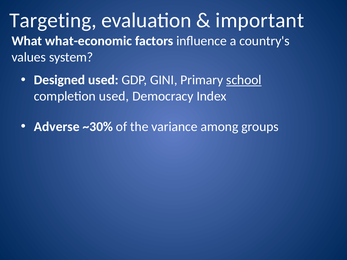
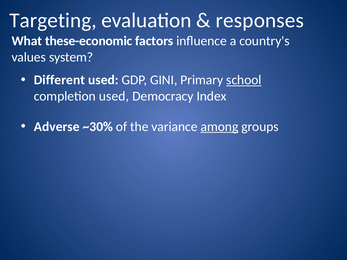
important: important -> responses (260, 21)
what-economic: what-economic -> these-economic (89, 41)
Designed: Designed -> Different (59, 80)
among underline: none -> present (219, 127)
